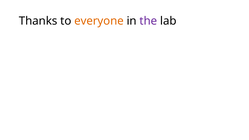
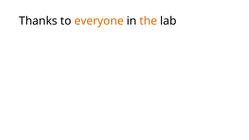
the colour: purple -> orange (148, 21)
